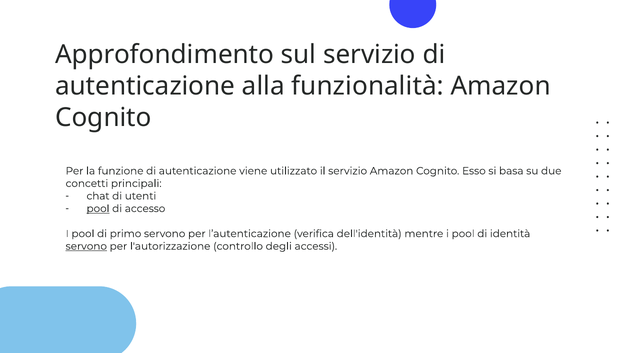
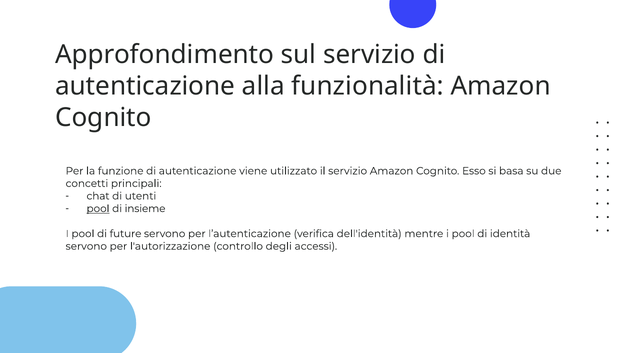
accesso: accesso -> insieme (145, 208)
primo: primo -> future (126, 233)
servono underline: present -> none (86, 246)
